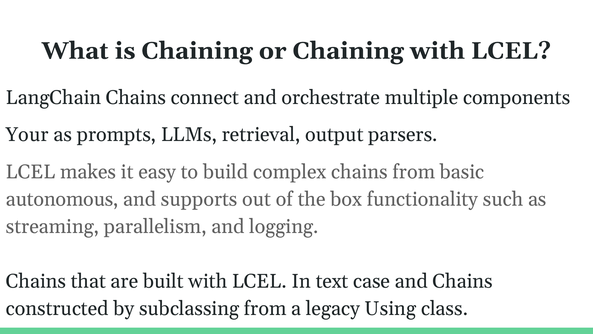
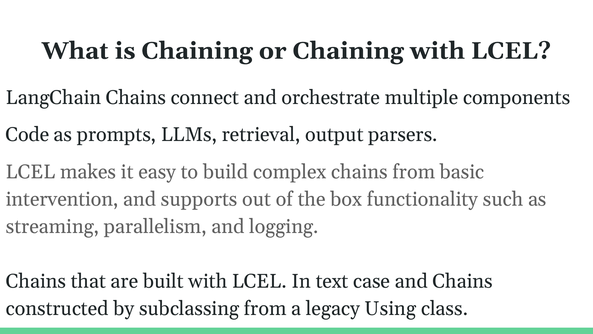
Your: Your -> Code (27, 135)
autonomous: autonomous -> intervention (62, 199)
